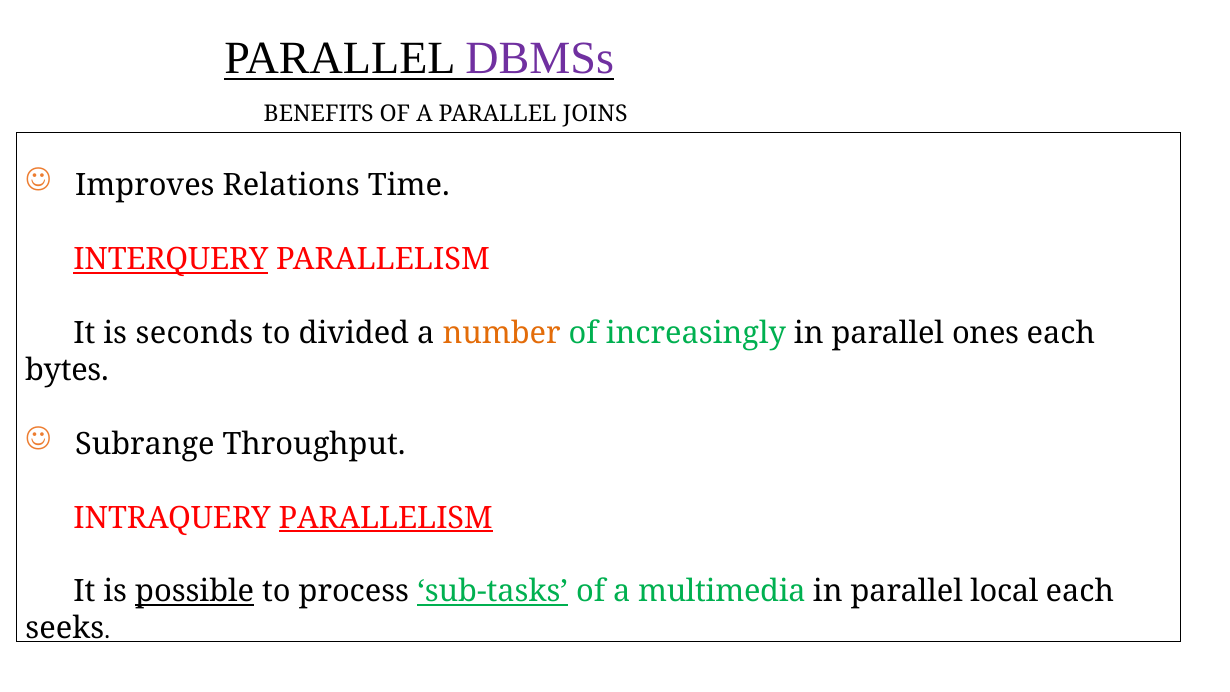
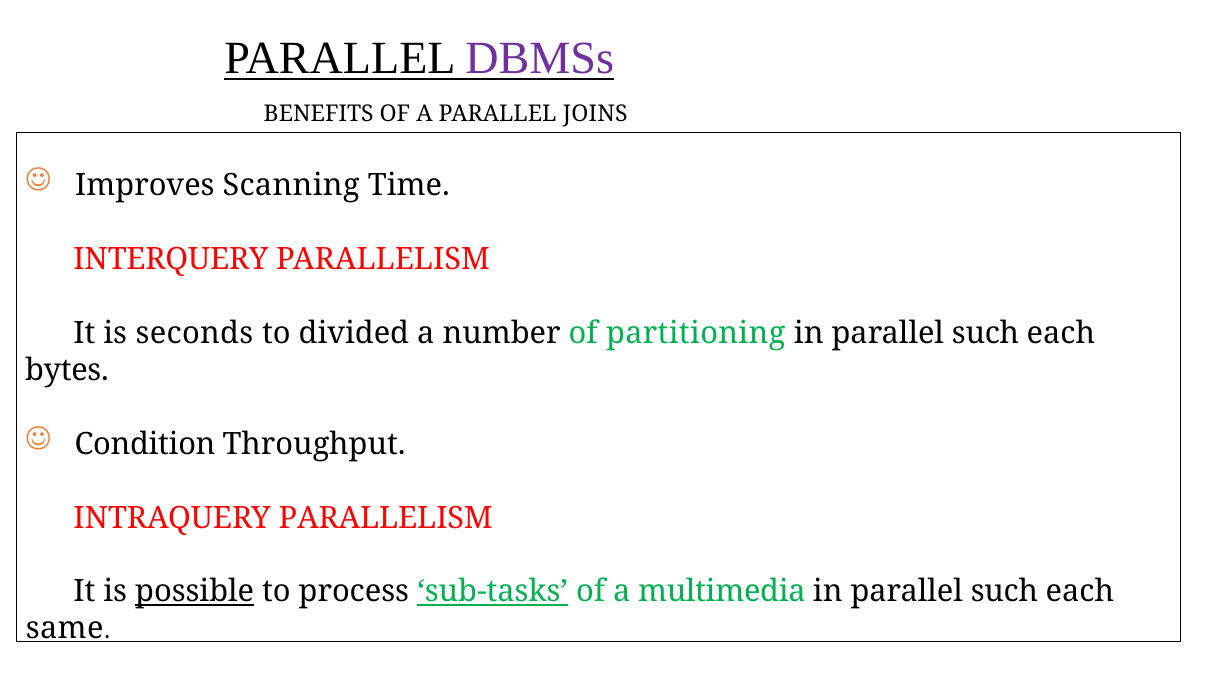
Relations: Relations -> Scanning (291, 186)
INTERQUERY underline: present -> none (171, 260)
number colour: orange -> black (502, 333)
increasingly: increasingly -> partitioning (696, 333)
ones: ones -> such (986, 333)
Subrange: Subrange -> Condition (145, 444)
PARALLELISM underline: present -> none (386, 518)
local: local -> such (1004, 592)
seeks: seeks -> same (65, 629)
